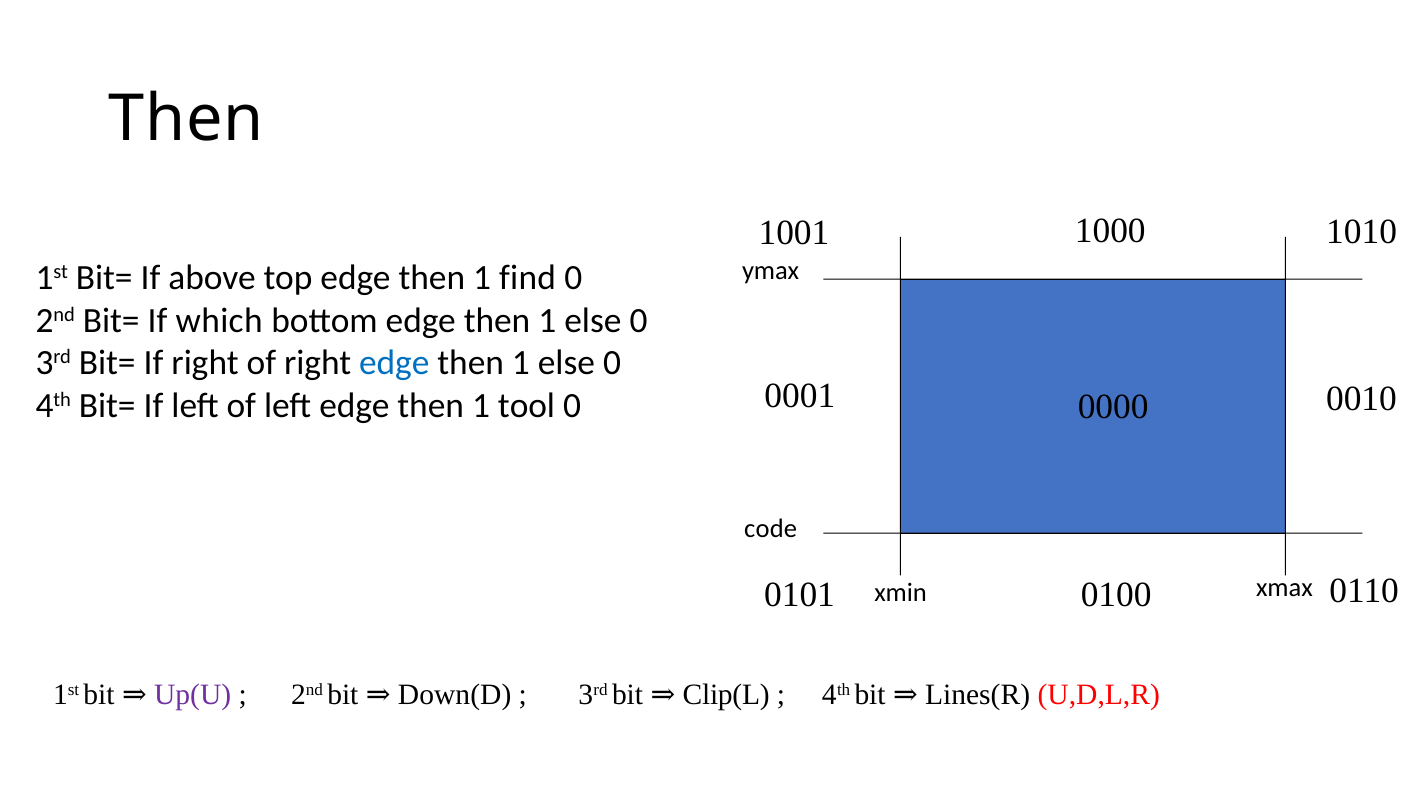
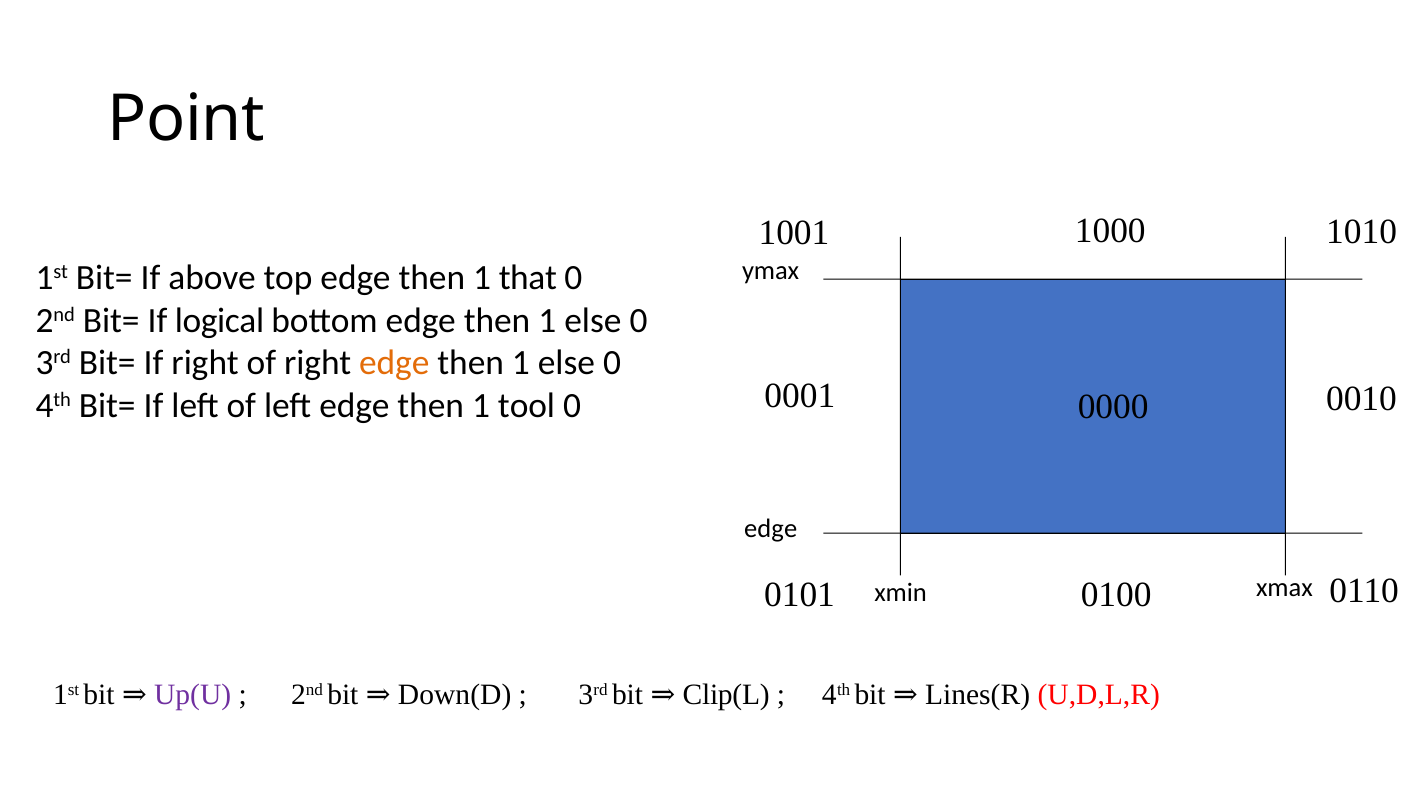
Then: Then -> Point (186, 119)
find: find -> that (528, 278)
which: which -> logical (220, 320)
edge colour: blue -> orange (394, 363)
code: code -> edge (771, 529)
